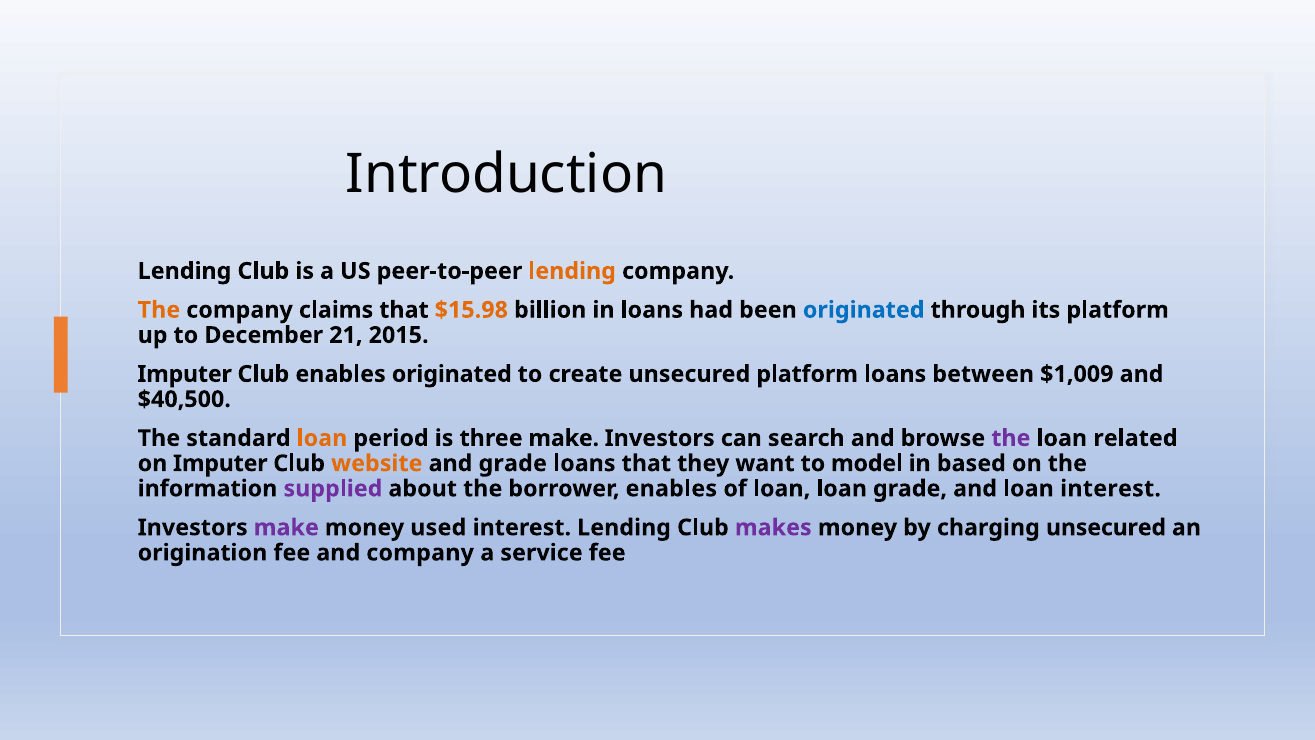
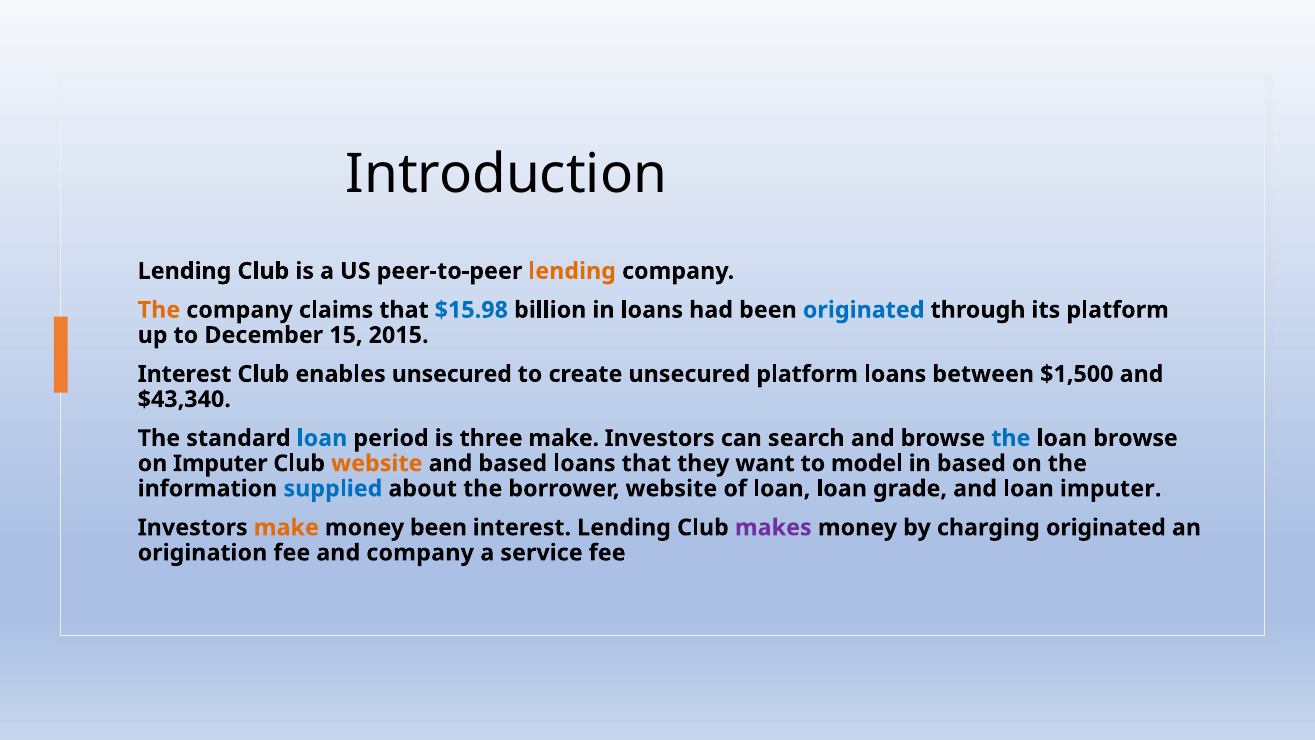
$15.98 colour: orange -> blue (471, 310)
21: 21 -> 15 (346, 335)
Imputer: Imputer -> Interest (185, 374)
enables originated: originated -> unsecured (452, 374)
$1,009: $1,009 -> $1,500 (1077, 374)
$40,500: $40,500 -> $43,340 (184, 399)
loan colour: orange -> blue (322, 438)
the colour: purple -> blue (1011, 438)
loan related: related -> browse (1136, 438)
and grade: grade -> based (513, 463)
supplied colour: purple -> blue (333, 488)
borrower enables: enables -> website (671, 488)
loan interest: interest -> imputer (1111, 488)
make colour: purple -> orange (286, 527)
money used: used -> been (438, 527)
charging unsecured: unsecured -> originated (1106, 527)
